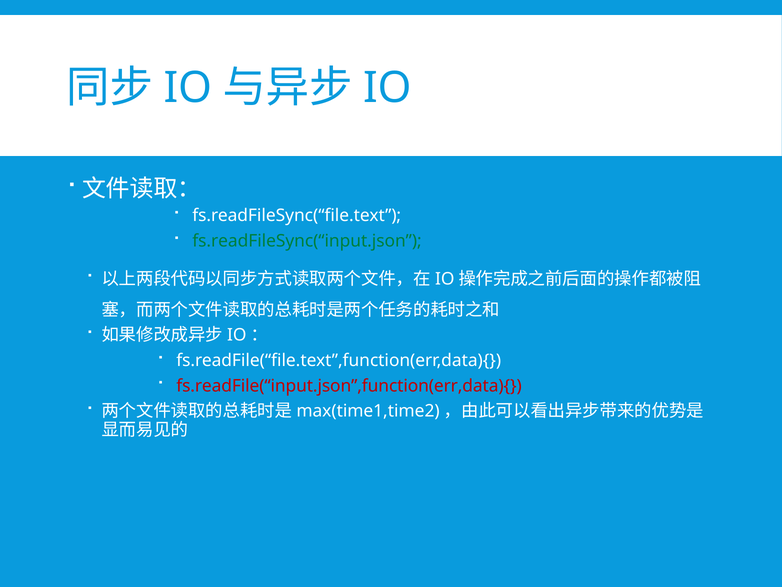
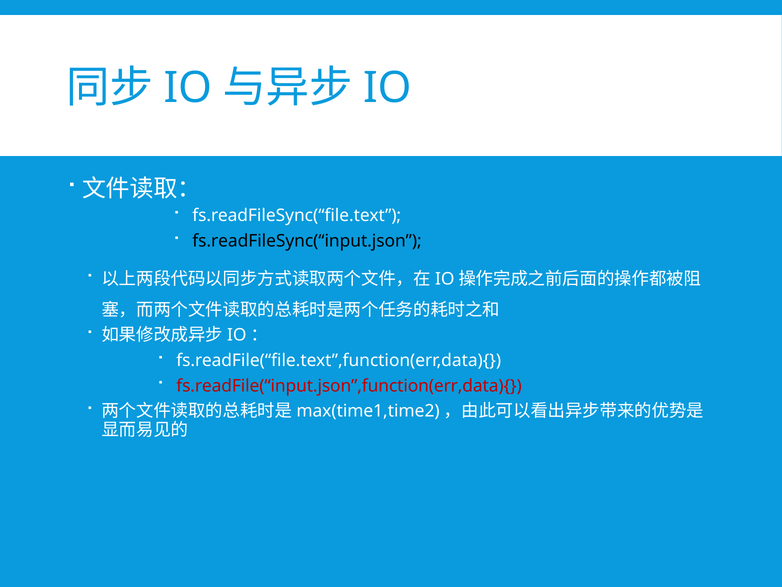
fs.readFileSync(“input.json colour: green -> black (307, 241)
